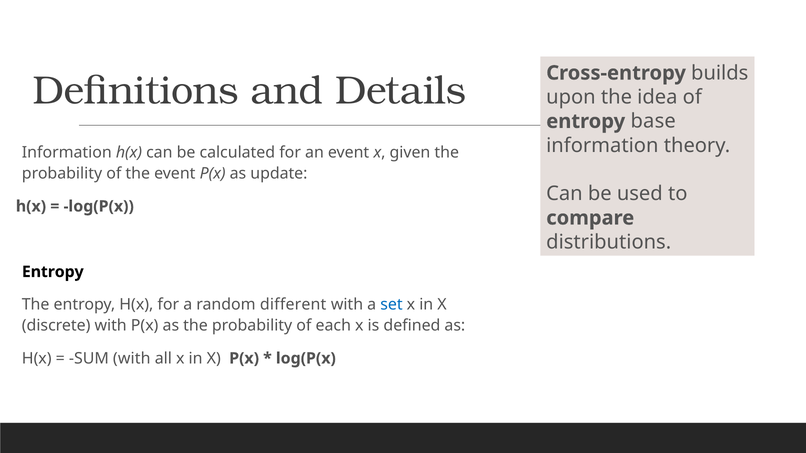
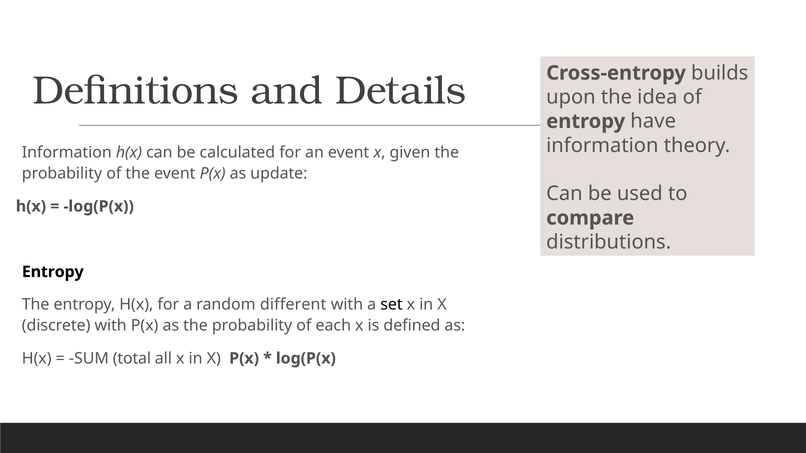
base: base -> have (653, 121)
set colour: blue -> black (391, 305)
SUM with: with -> total (132, 359)
